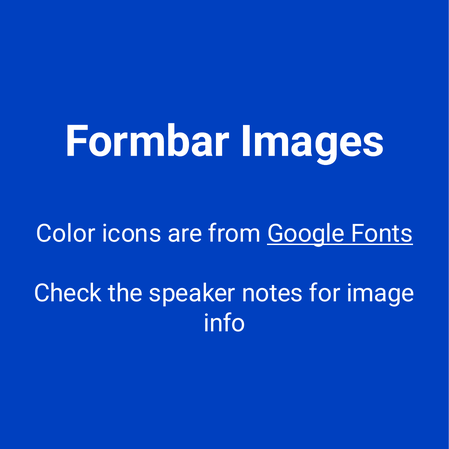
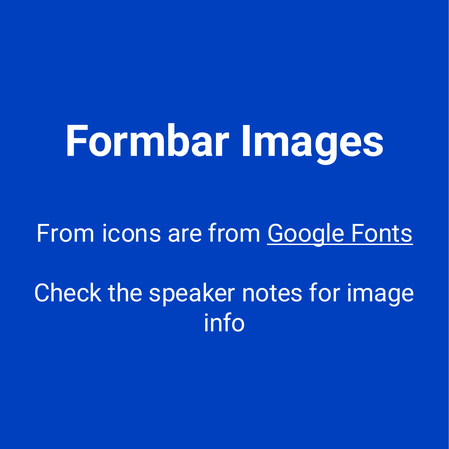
Color: Color -> From (66, 234)
